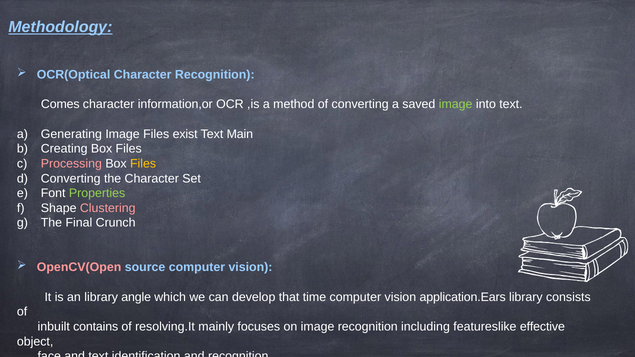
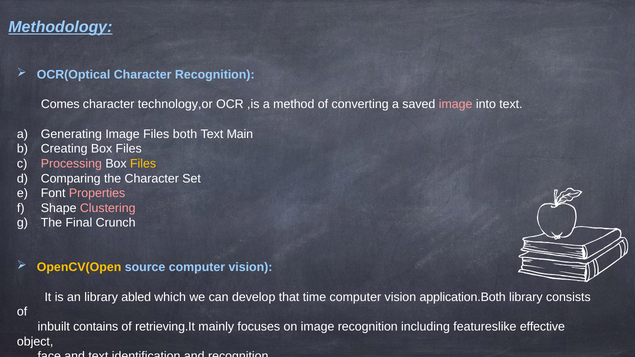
information,or: information,or -> technology,or (175, 104)
image colour: light green -> pink (456, 104)
exist: exist -> both (185, 134)
Converting: Converting -> Comparing (71, 179)
Properties colour: light green -> pink (97, 193)
OpenCV(Open colour: pink -> yellow (79, 268)
angle: angle -> abled (136, 297)
application.Ears: application.Ears -> application.Both (463, 297)
resolving.It: resolving.It -> retrieving.It (165, 327)
